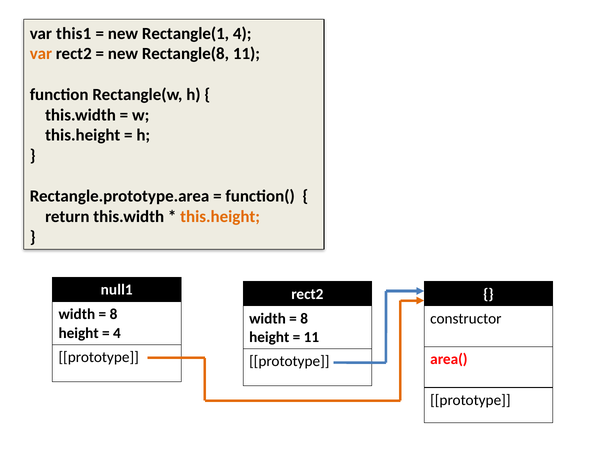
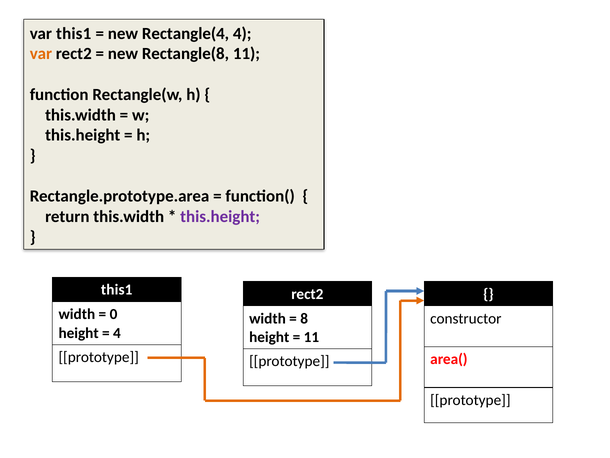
Rectangle(1: Rectangle(1 -> Rectangle(4 (185, 33)
this.height colour: orange -> purple (220, 217)
null1: null1 -> this1 (117, 290)
8: 8 -> 0 (114, 314)
